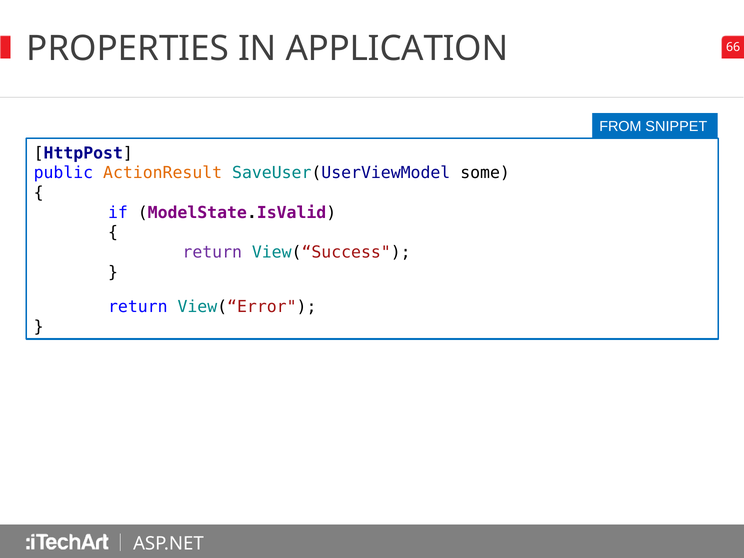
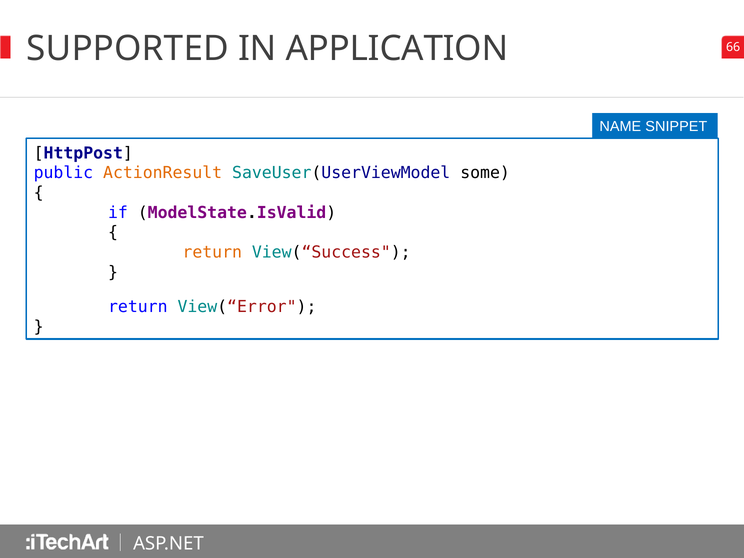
PROPERTIES: PROPERTIES -> SUPPORTED (128, 48)
FROM: FROM -> NAME (620, 126)
return colour: purple -> orange (212, 252)
